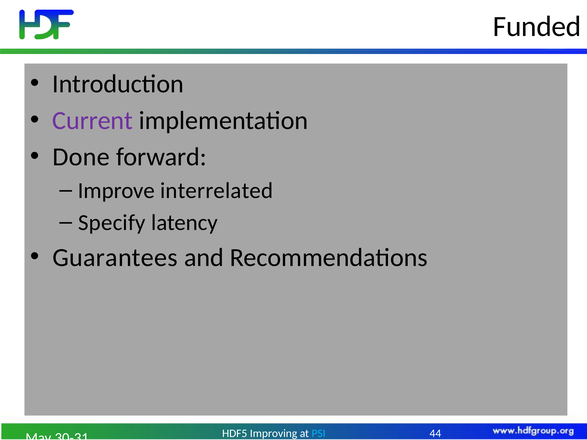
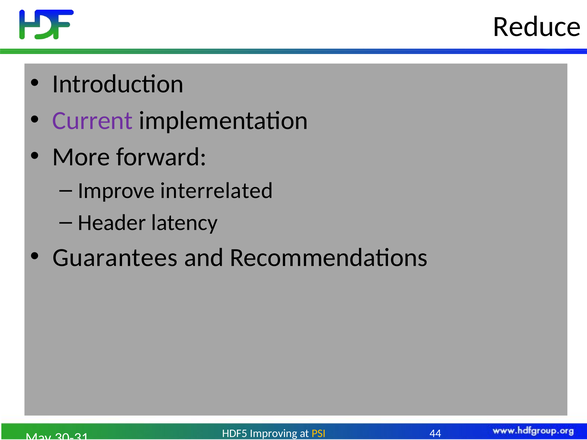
Funded: Funded -> Reduce (537, 27)
Done: Done -> More (81, 157)
Specify: Specify -> Header (112, 223)
PSI colour: light blue -> yellow (319, 434)
